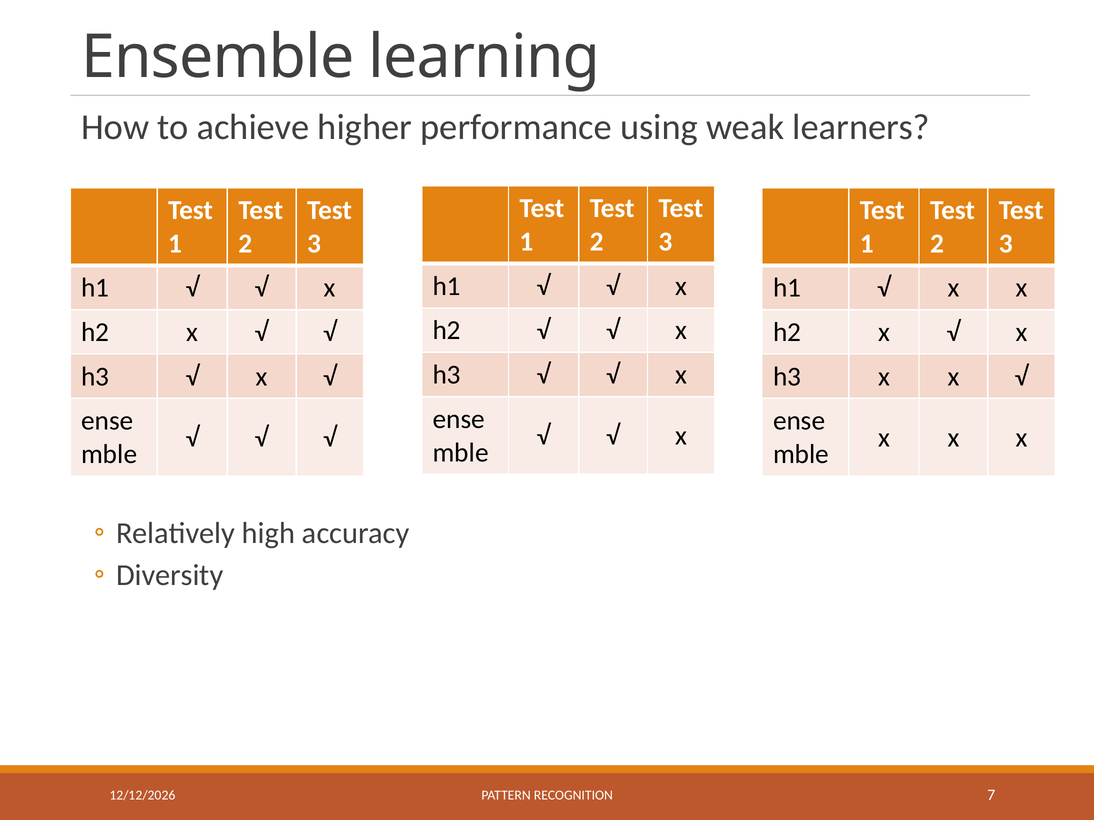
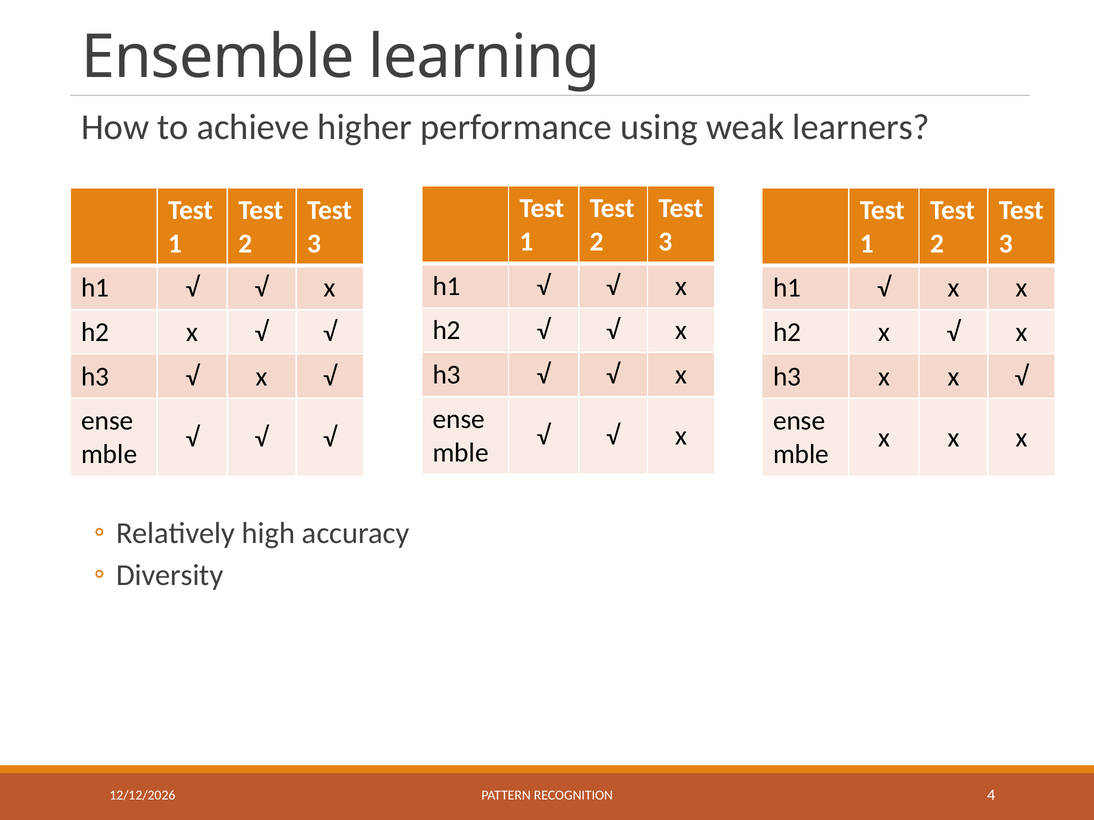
7: 7 -> 4 (991, 796)
